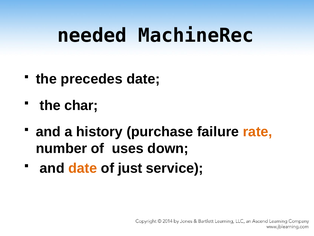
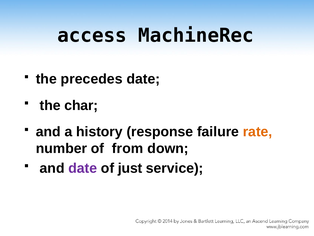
needed: needed -> access (92, 35)
purchase: purchase -> response (160, 132)
uses: uses -> from (128, 148)
date colour: orange -> purple (83, 168)
